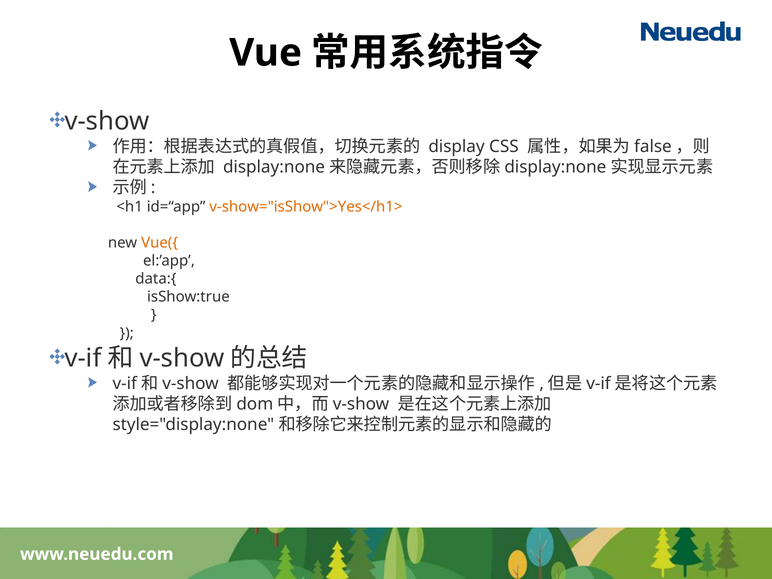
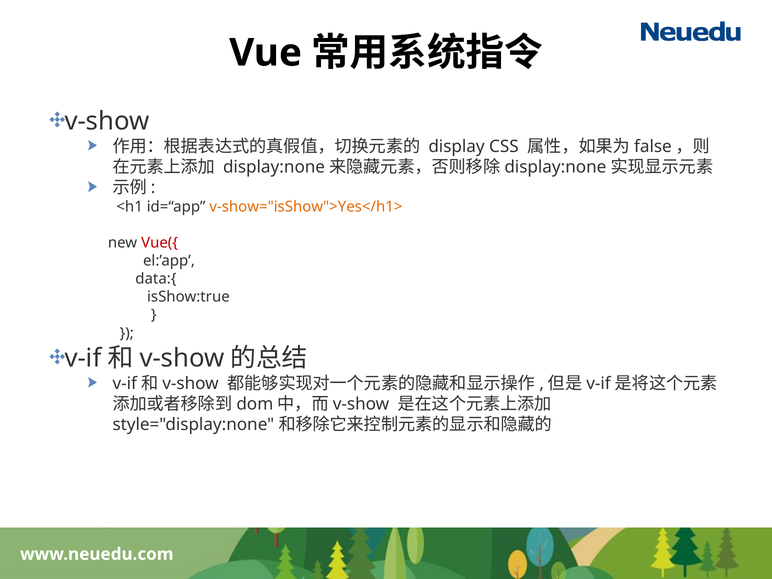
Vue({ colour: orange -> red (160, 243)
